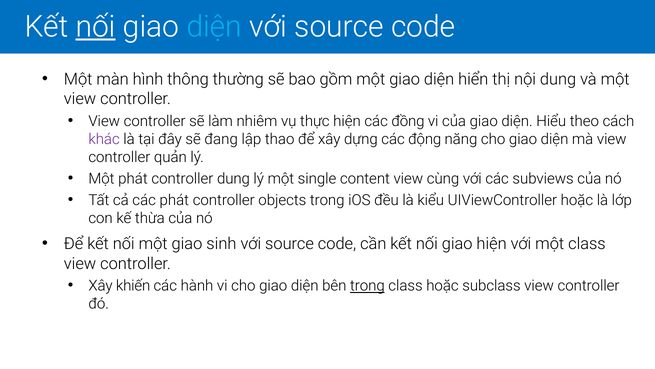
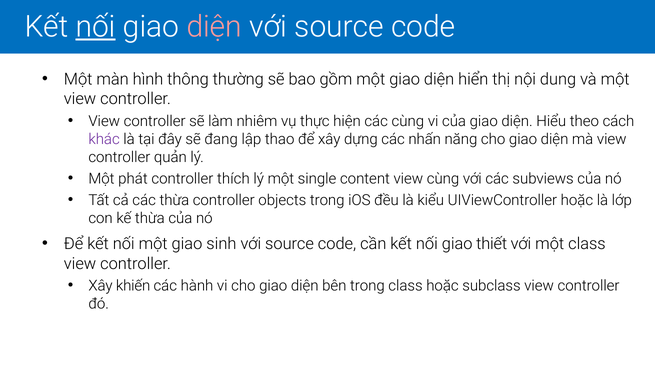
diện colour: light blue -> pink (214, 27)
các đồng: đồng -> cùng (408, 121)
động: động -> nhấn (425, 139)
controller dung: dung -> thích (233, 178)
các phát: phát -> thừa (174, 200)
giao hiện: hiện -> thiết (492, 244)
trong underline: present -> none (367, 285)
